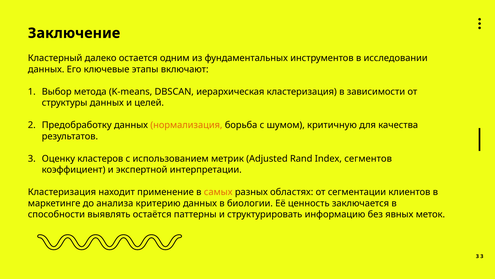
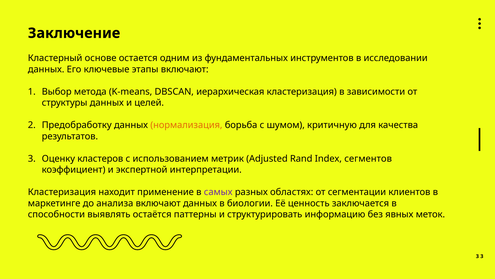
далеко: далеко -> основе (101, 58)
самых colour: orange -> purple (218, 192)
анализа критерию: критерию -> включают (158, 203)
